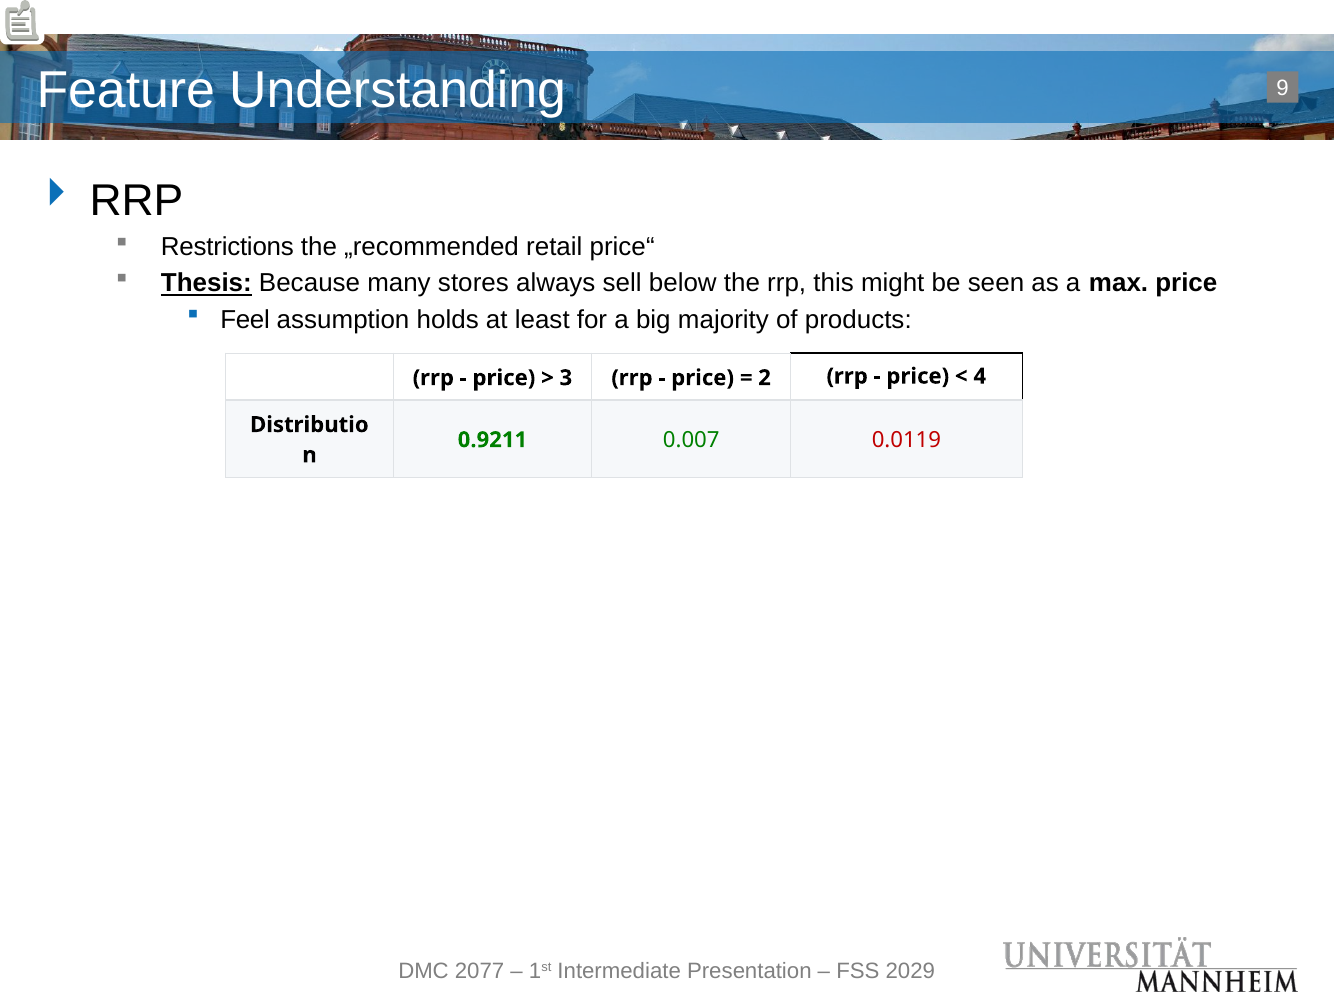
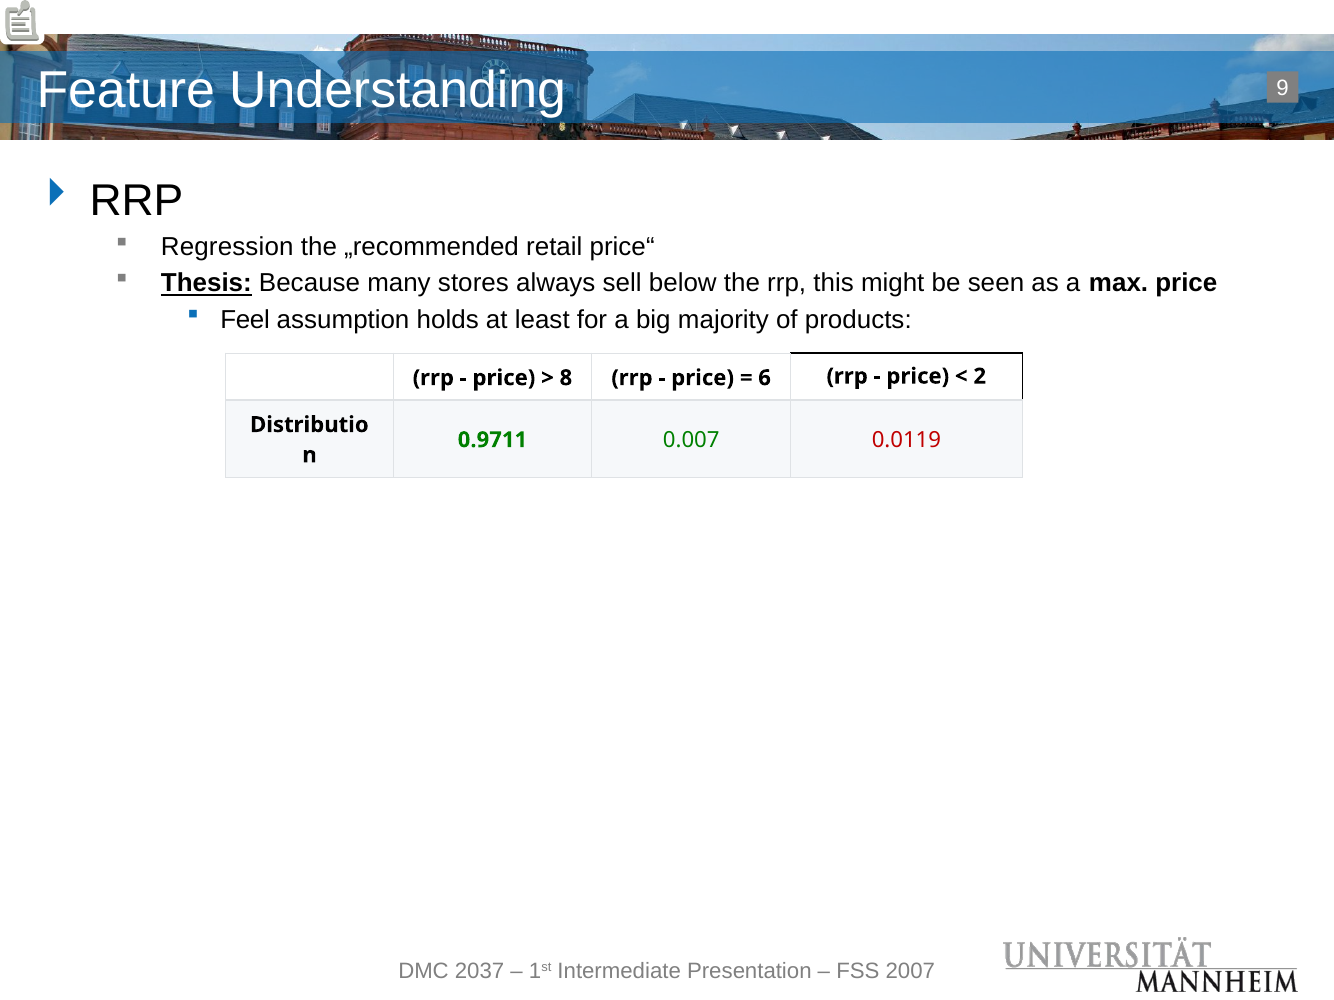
Restrictions: Restrictions -> Regression (227, 247)
3: 3 -> 8 (566, 378)
2: 2 -> 6 (765, 378)
4: 4 -> 2 (980, 376)
0.9211: 0.9211 -> 0.9711 (492, 440)
2077: 2077 -> 2037 (480, 971)
2029: 2029 -> 2007 (910, 971)
